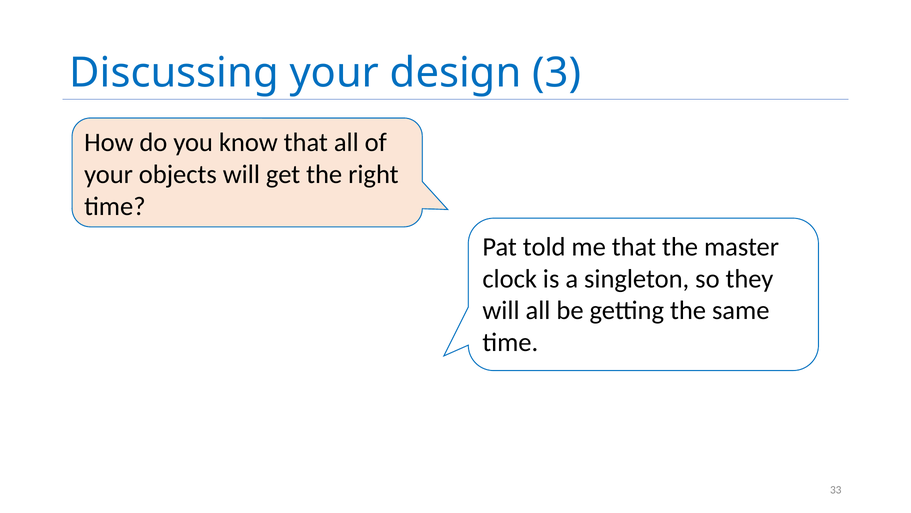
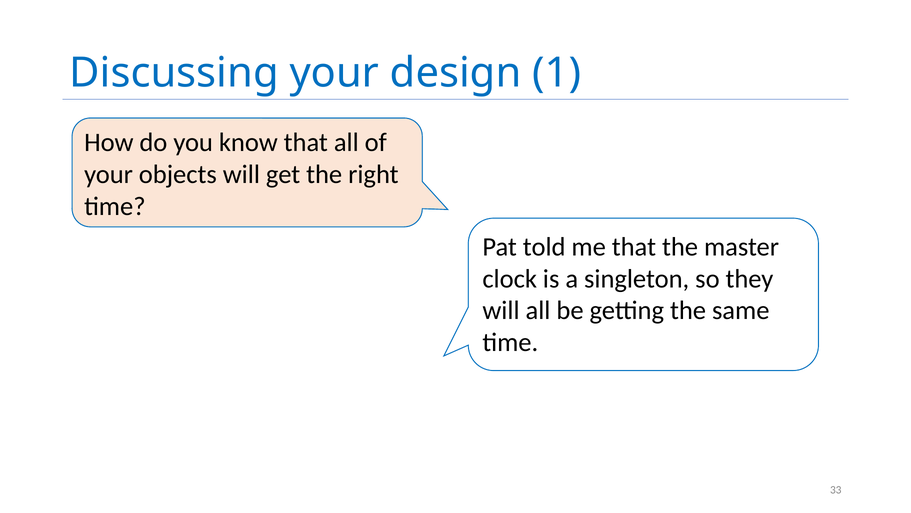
3: 3 -> 1 (557, 73)
